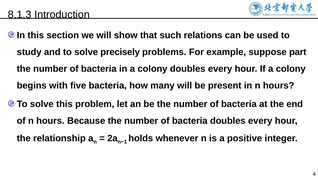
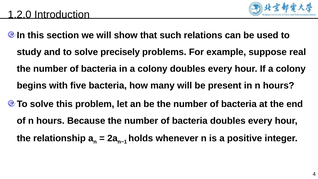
8.1.3: 8.1.3 -> 1.2.0 (20, 15)
part: part -> real (298, 52)
